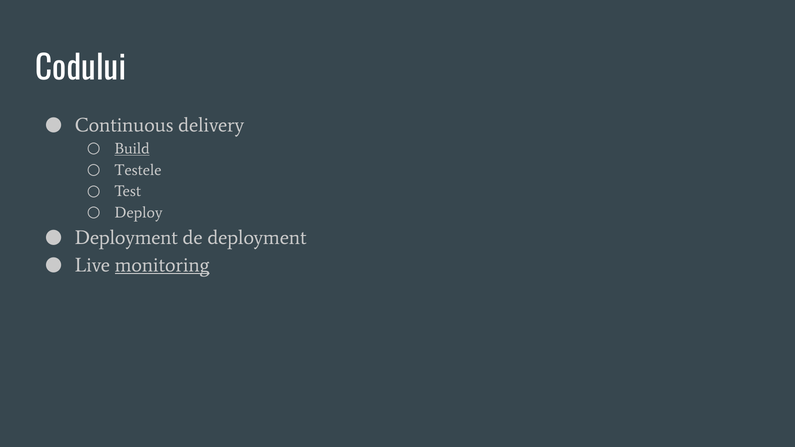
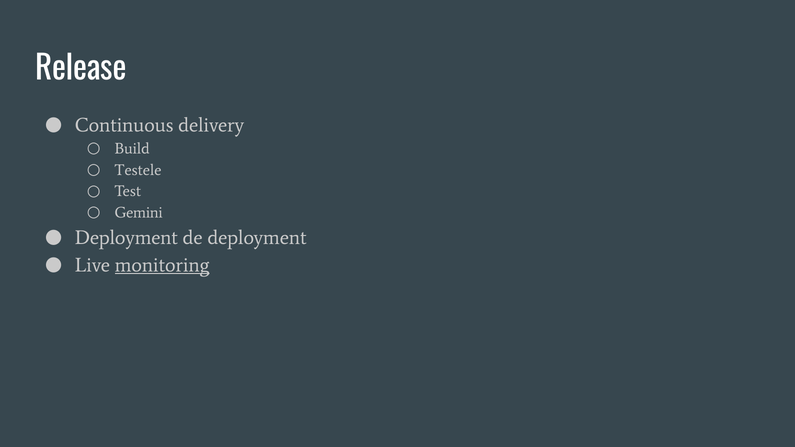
Codului: Codului -> Release (81, 69)
Build underline: present -> none (132, 149)
Deploy: Deploy -> Gemini (139, 213)
